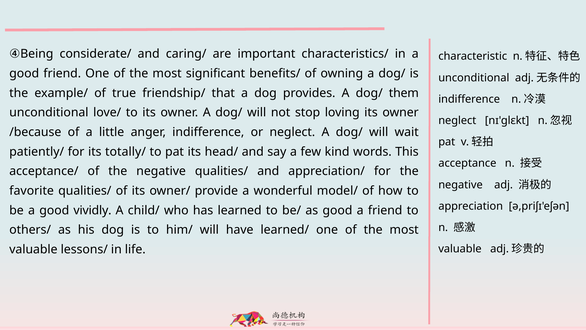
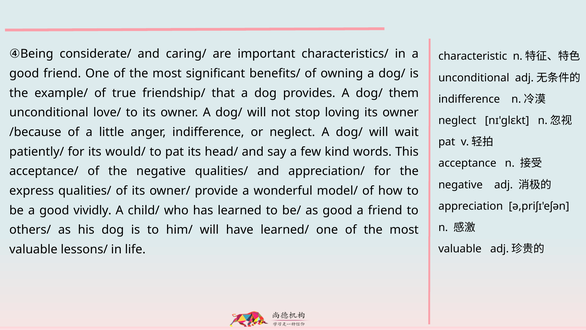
totally/: totally/ -> would/ (126, 151)
favorite: favorite -> express (32, 191)
